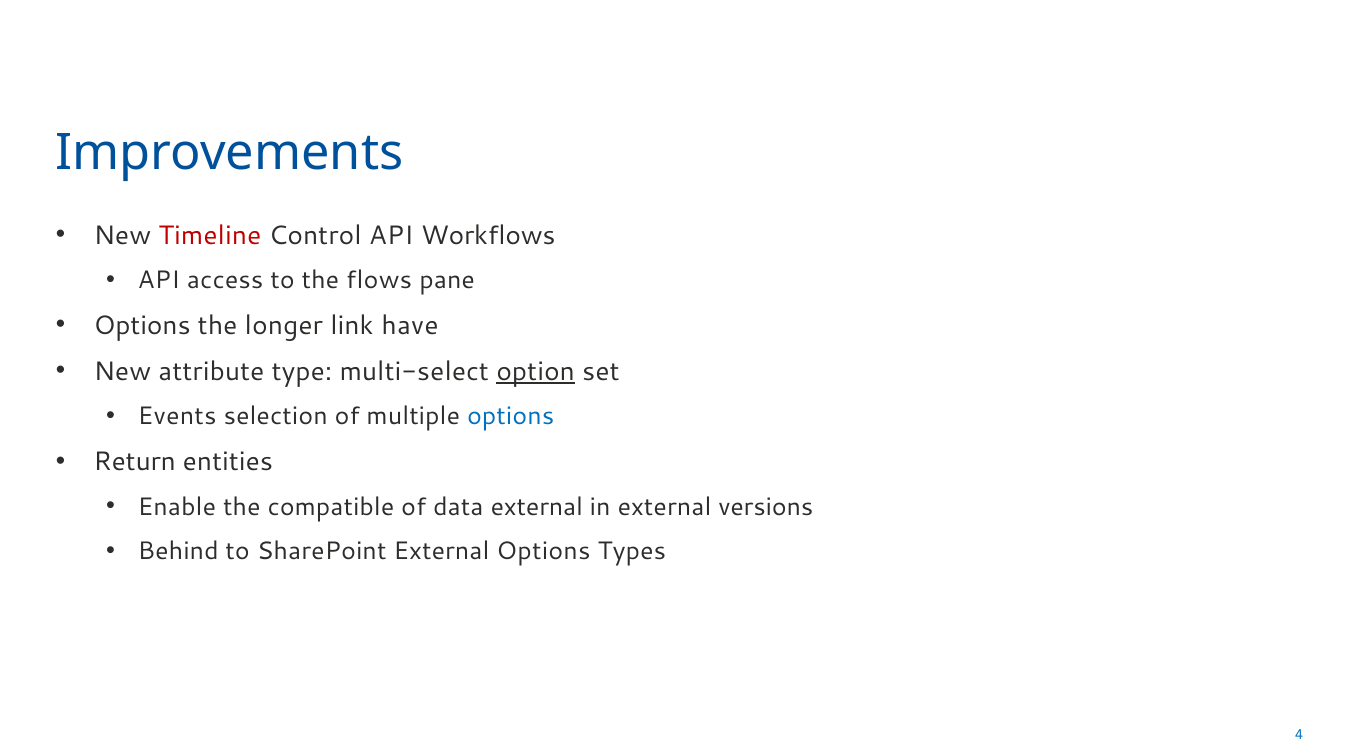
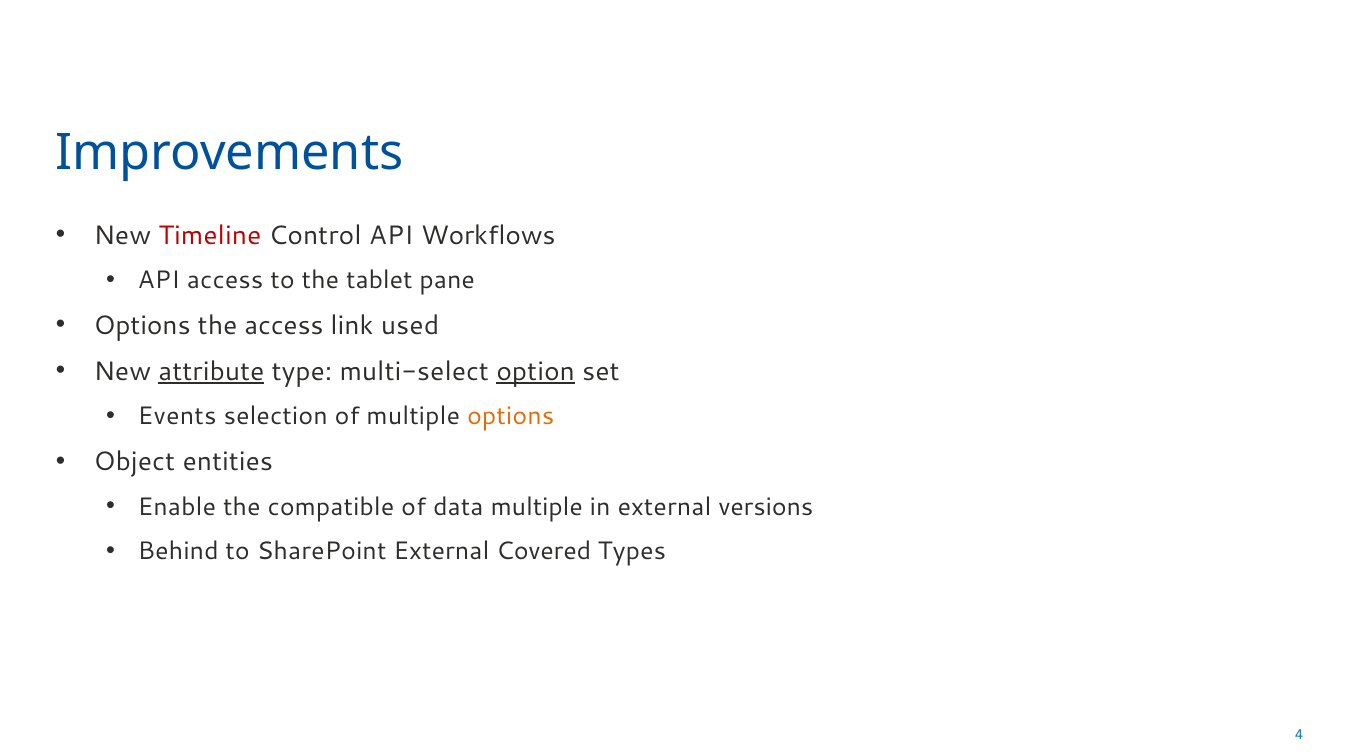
flows: flows -> tablet (379, 281)
the longer: longer -> access (284, 326)
have: have -> used (410, 326)
attribute underline: none -> present (211, 372)
options colour: blue -> orange (511, 417)
Return: Return -> Object (134, 462)
data external: external -> multiple (537, 507)
External Options: Options -> Covered (544, 551)
